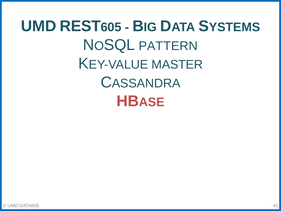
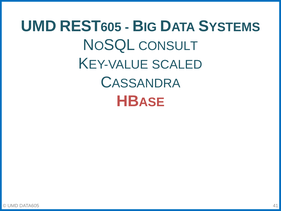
PATTERN: PATTERN -> CONSULT (168, 46)
MASTER: MASTER -> SCALED (177, 65)
